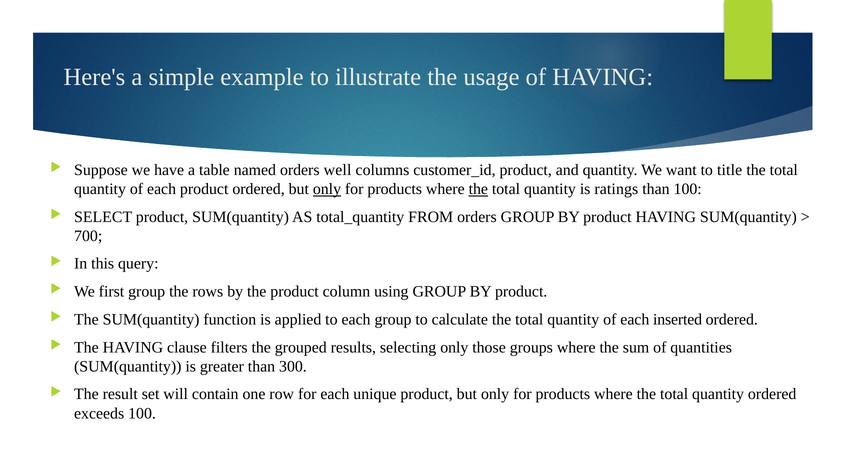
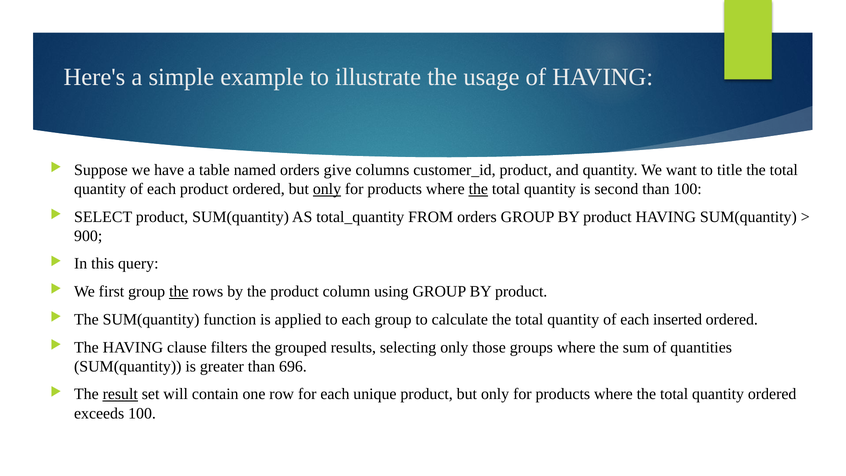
well: well -> give (338, 170)
ratings: ratings -> second (616, 189)
700: 700 -> 900 (88, 236)
the underline: none -> present (179, 292)
300: 300 -> 696 (293, 366)
result underline: none -> present (120, 394)
